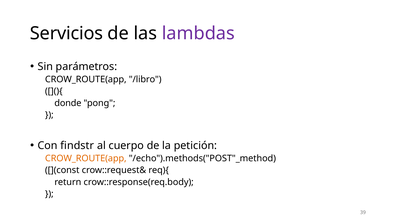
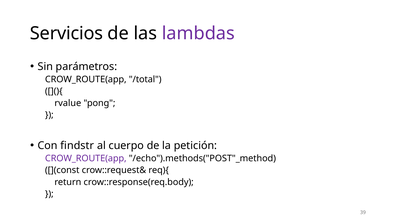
/libro: /libro -> /total (145, 79)
donde: donde -> rvalue (68, 103)
CROW_ROUTE(app colour: orange -> purple (86, 158)
